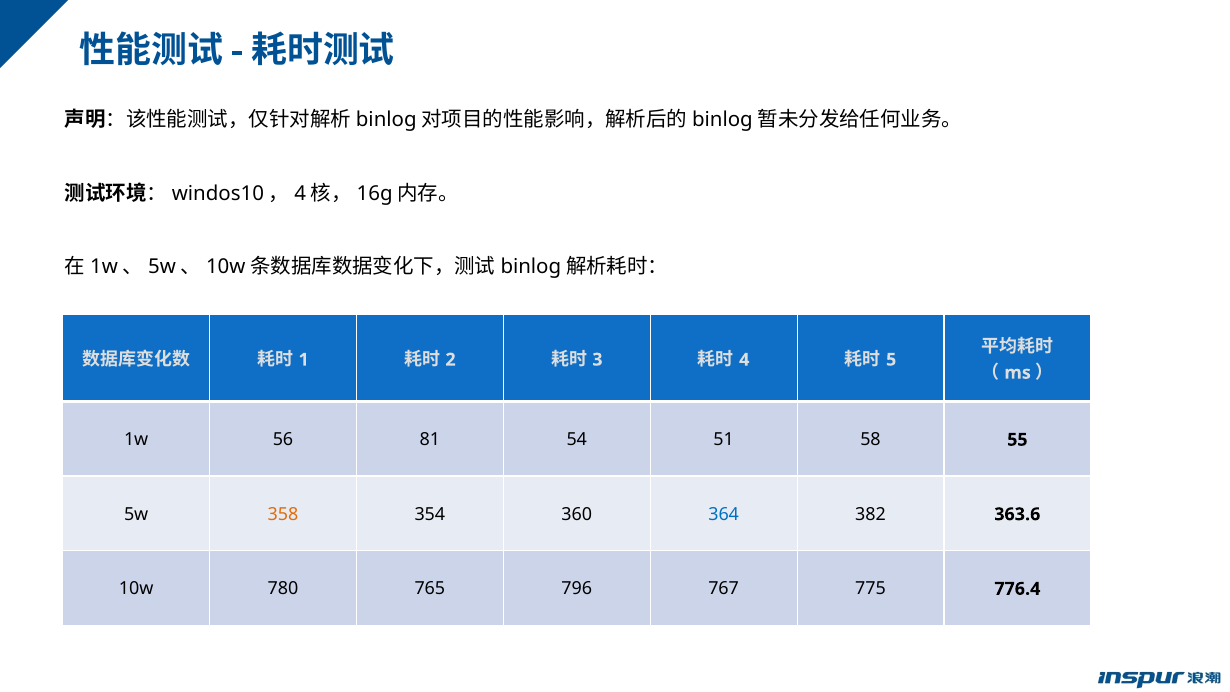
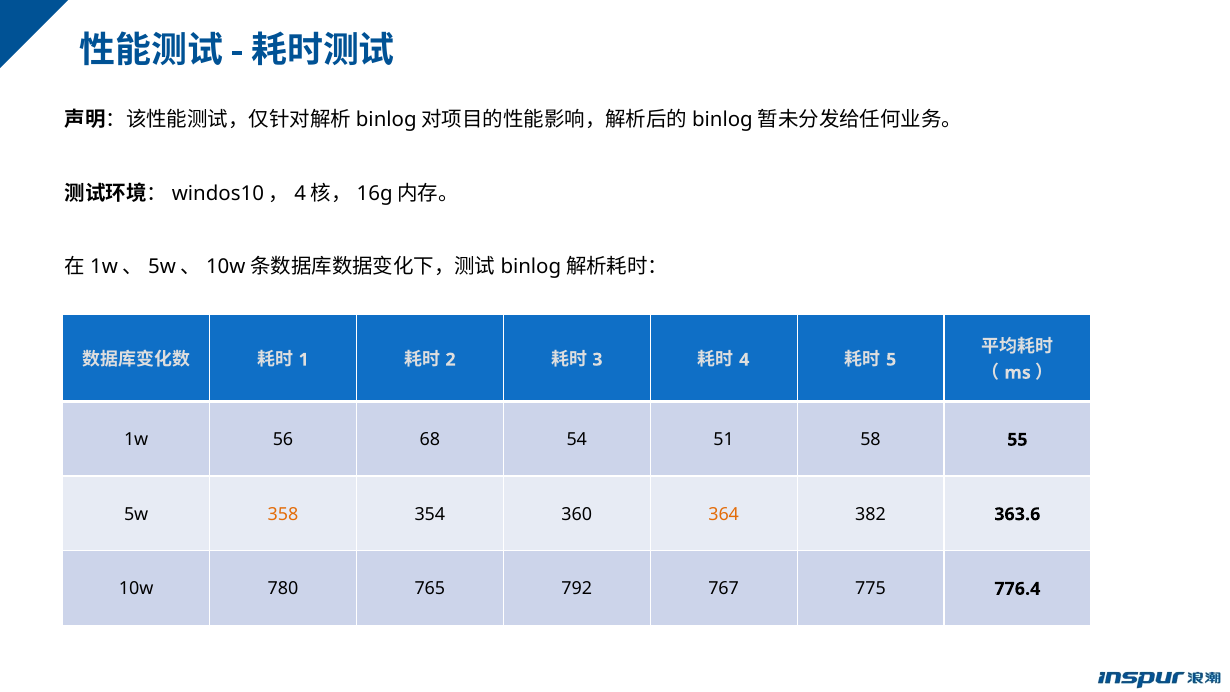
81: 81 -> 68 (430, 440)
364 colour: blue -> orange (724, 514)
796: 796 -> 792 (577, 589)
